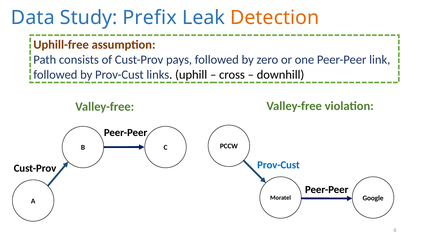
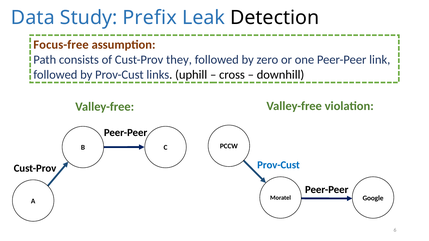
Detection colour: orange -> black (275, 18)
Uphill-free: Uphill-free -> Focus-free (61, 45)
pays: pays -> they (179, 60)
